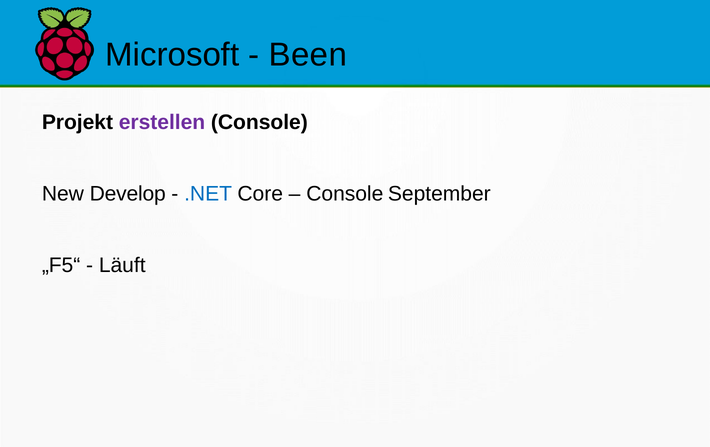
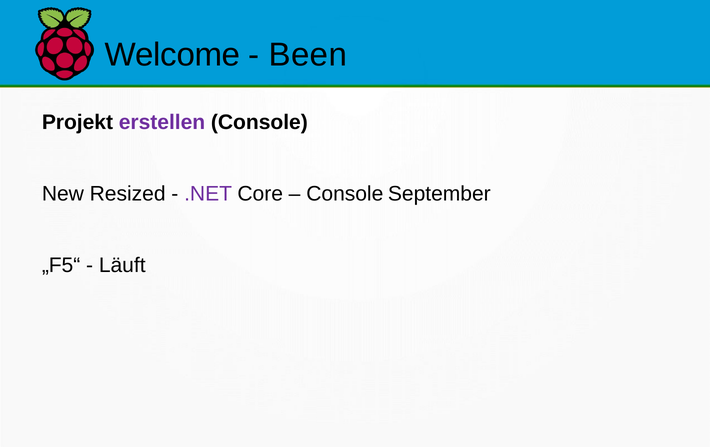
Microsoft: Microsoft -> Welcome (172, 55)
Develop: Develop -> Resized (128, 194)
.NET colour: blue -> purple (208, 194)
